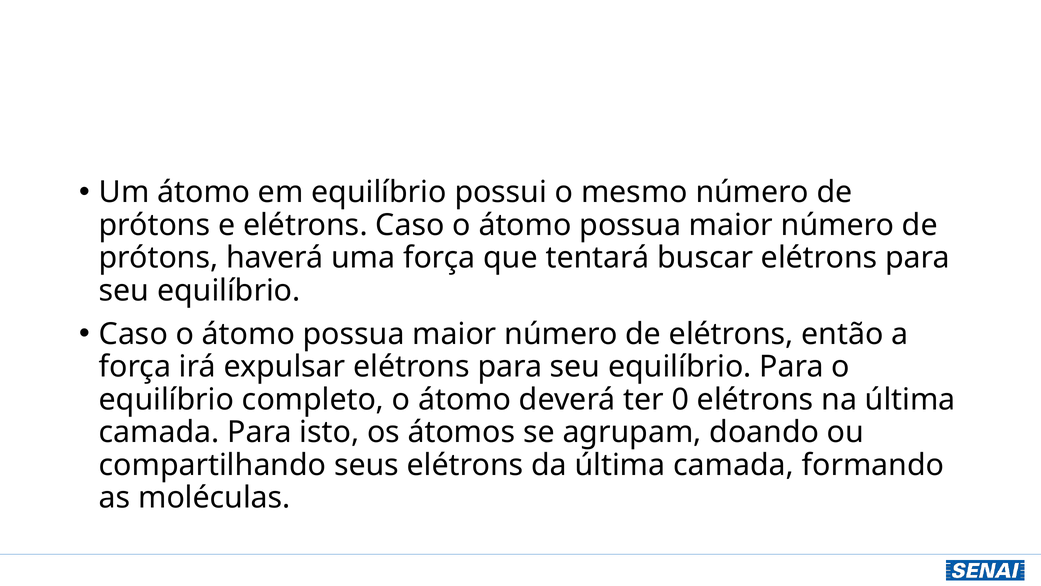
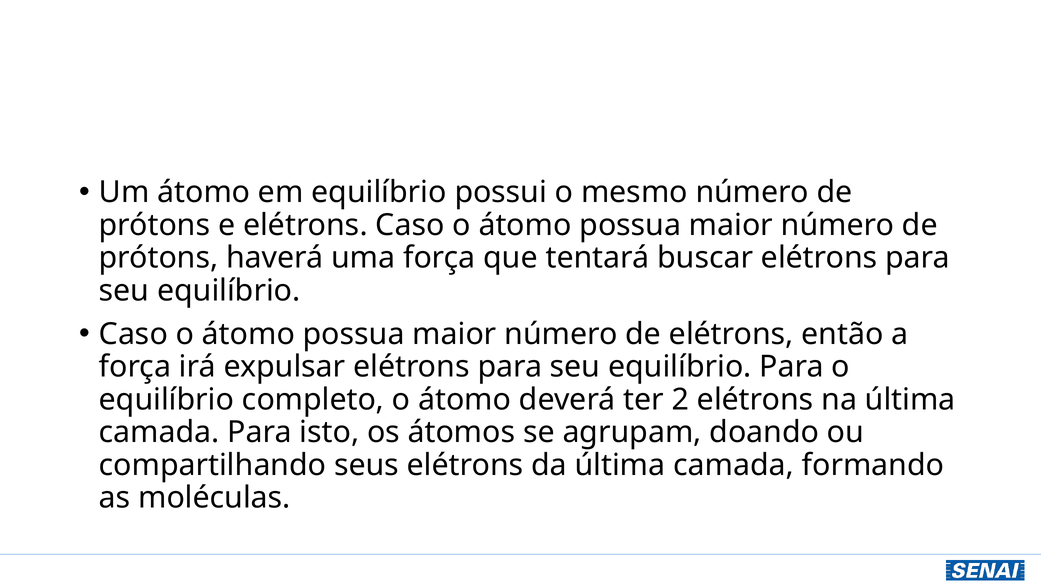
0: 0 -> 2 (680, 399)
